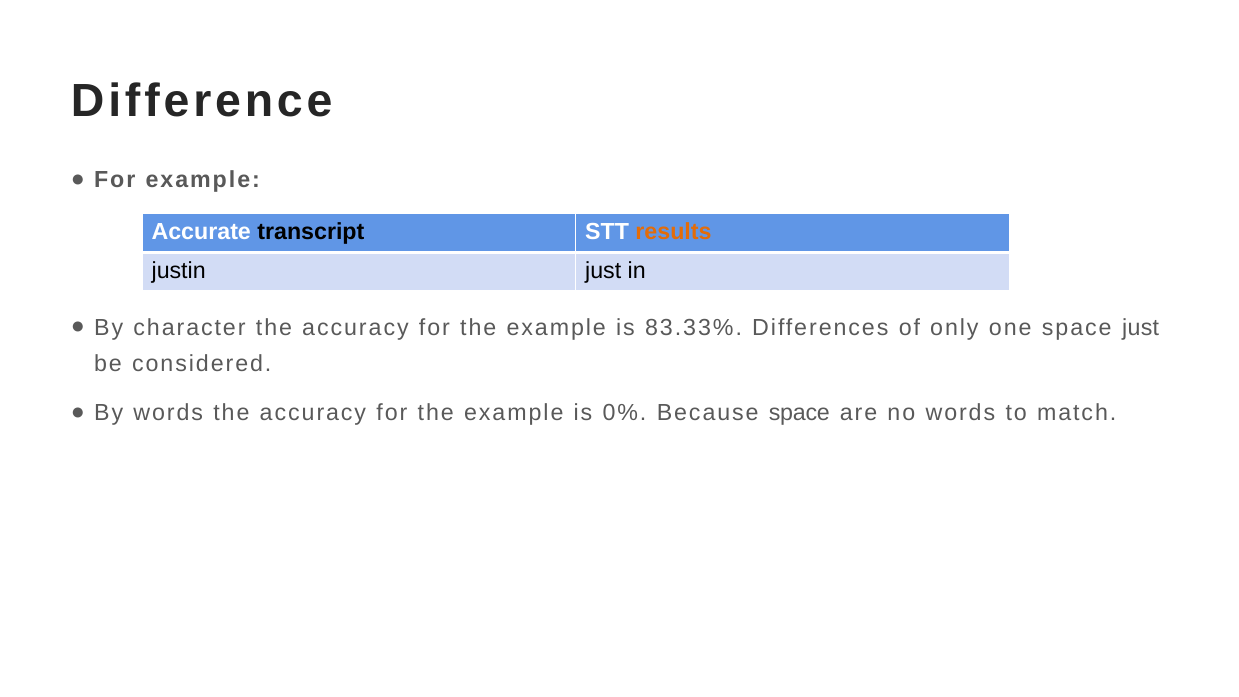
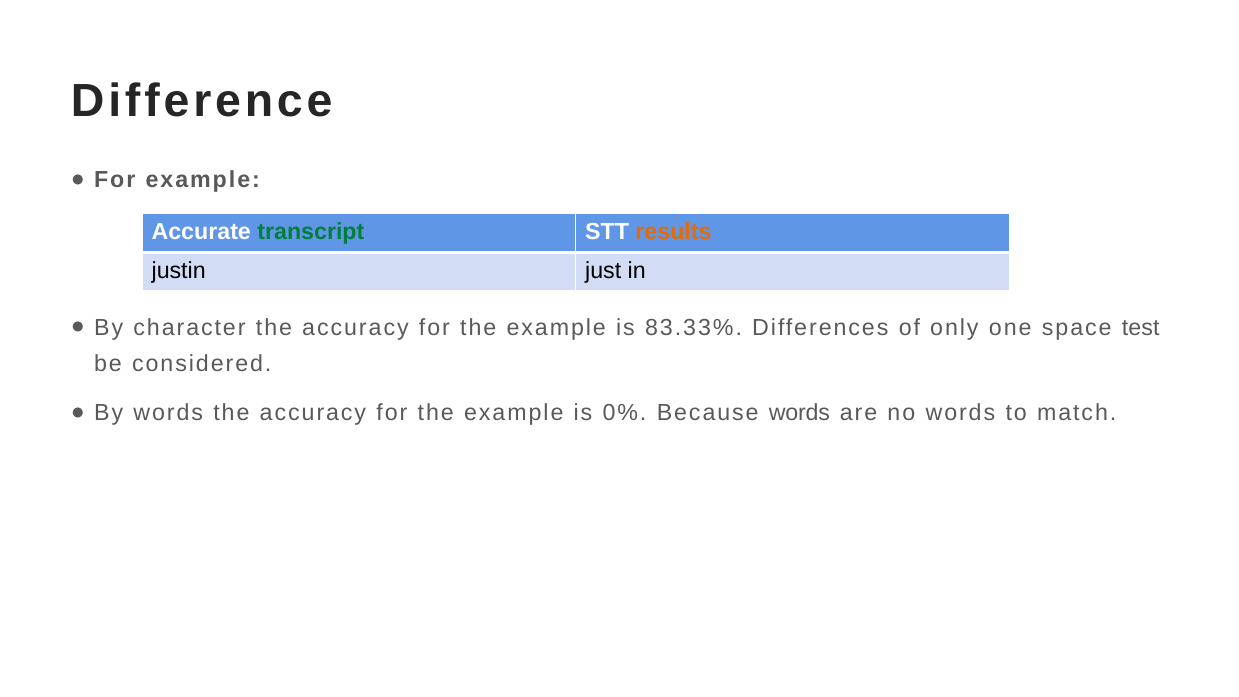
transcript colour: black -> green (311, 232)
space just: just -> test (1141, 328)
Because space: space -> words (799, 413)
